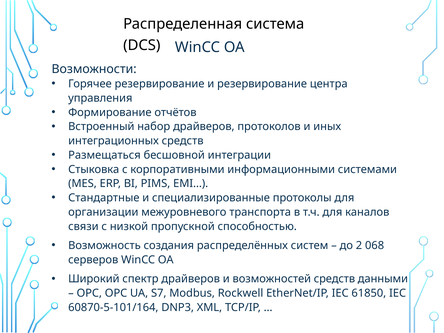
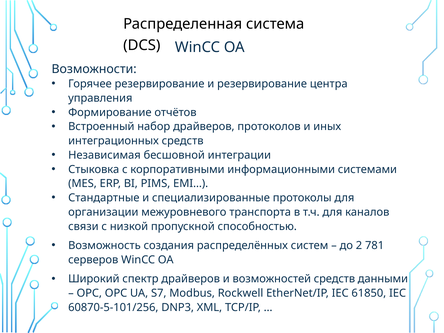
Размещаться: Размещаться -> Независимая (104, 155)
068: 068 -> 781 (375, 246)
60870-5-101/164: 60870-5-101/164 -> 60870-5-101/256 (113, 307)
